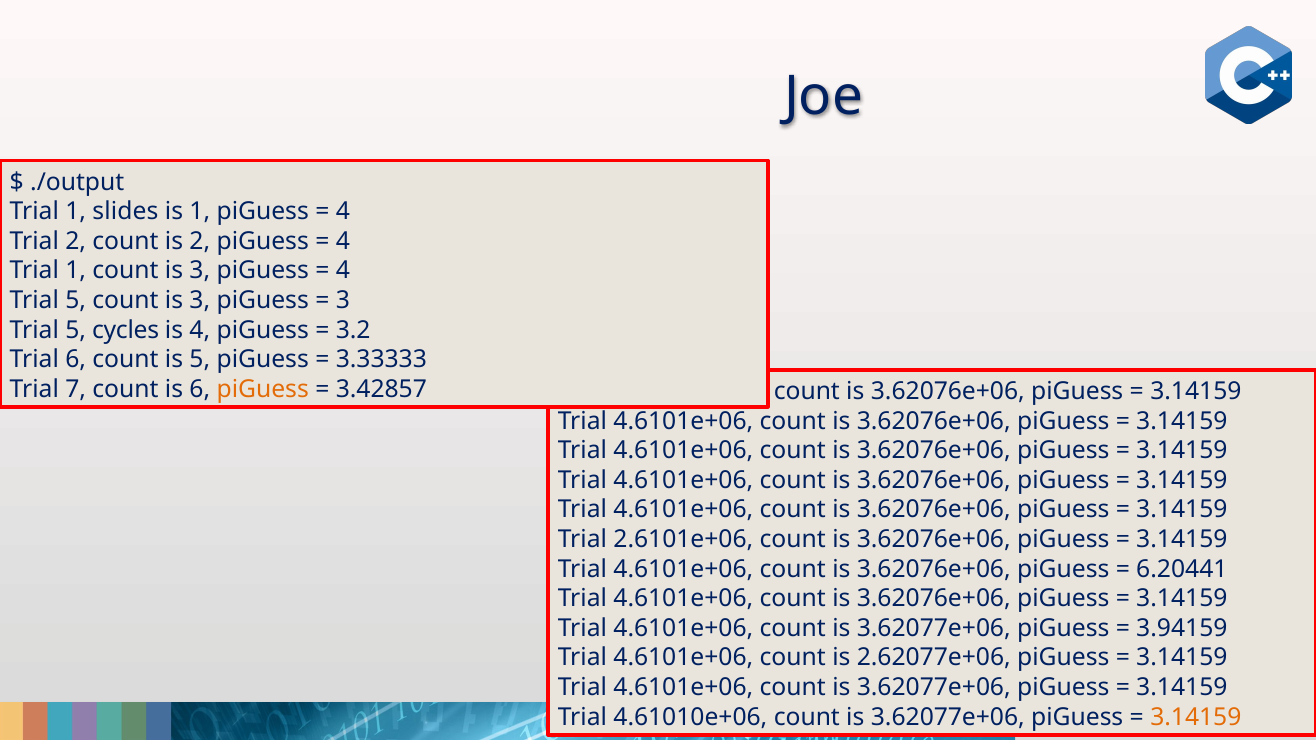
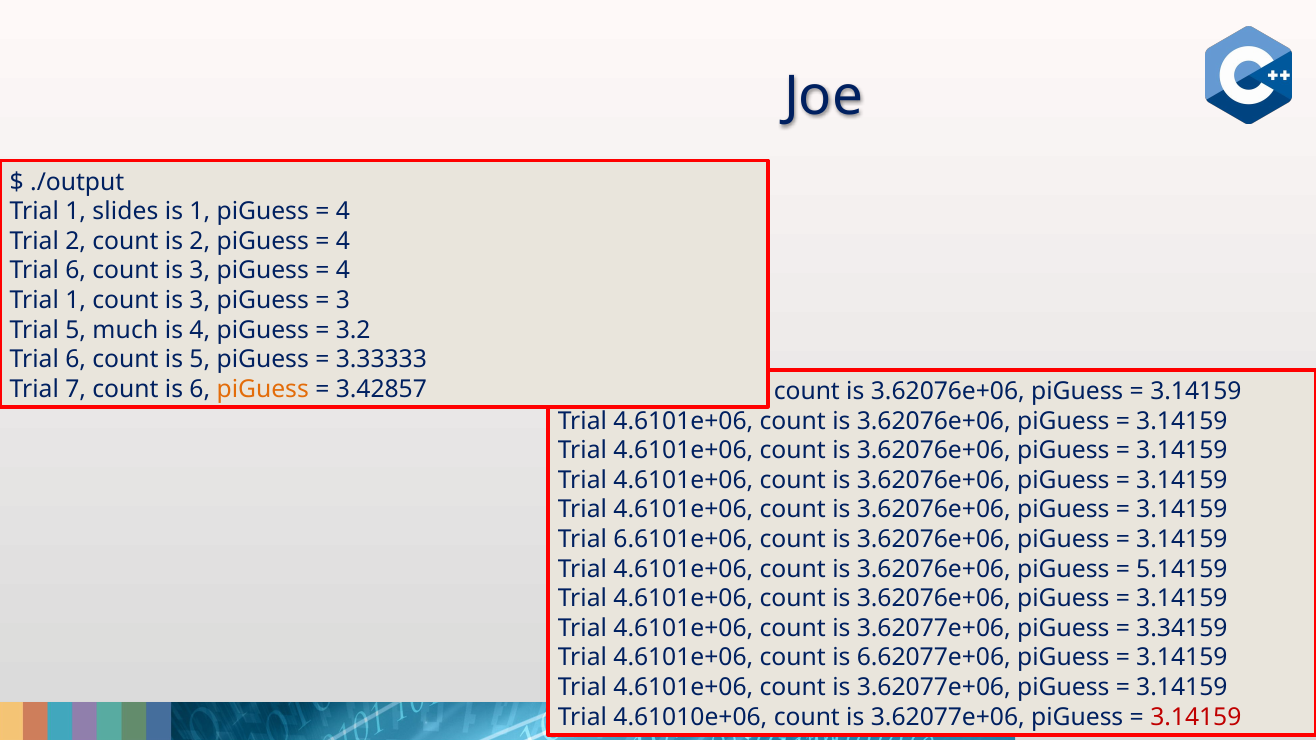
1: 1 -> 6 (76, 271)
5: 5 -> 1 (76, 300)
cycles: cycles -> much (125, 330)
2.6101e+06: 2.6101e+06 -> 6.6101e+06 (683, 540)
6.20441: 6.20441 -> 5.14159 (1182, 569)
3.94159: 3.94159 -> 3.34159 (1182, 628)
2.62077e+06: 2.62077e+06 -> 6.62077e+06 (934, 658)
3.14159 colour: orange -> red (1196, 717)
